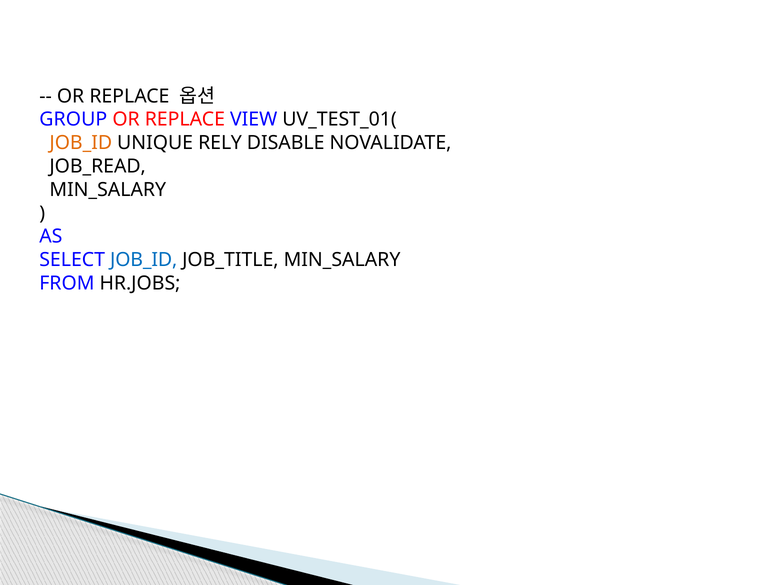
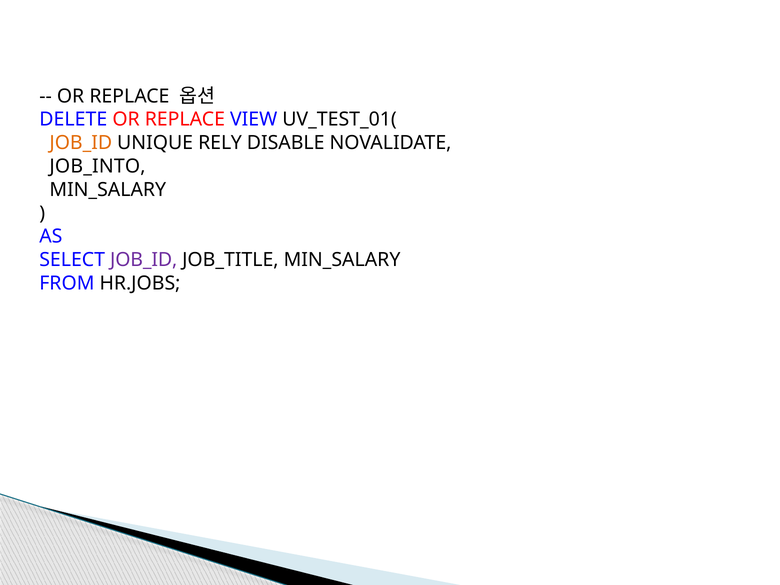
GROUP: GROUP -> DELETE (73, 120)
JOB_READ: JOB_READ -> JOB_INTO (98, 166)
JOB_ID colour: blue -> purple (144, 260)
